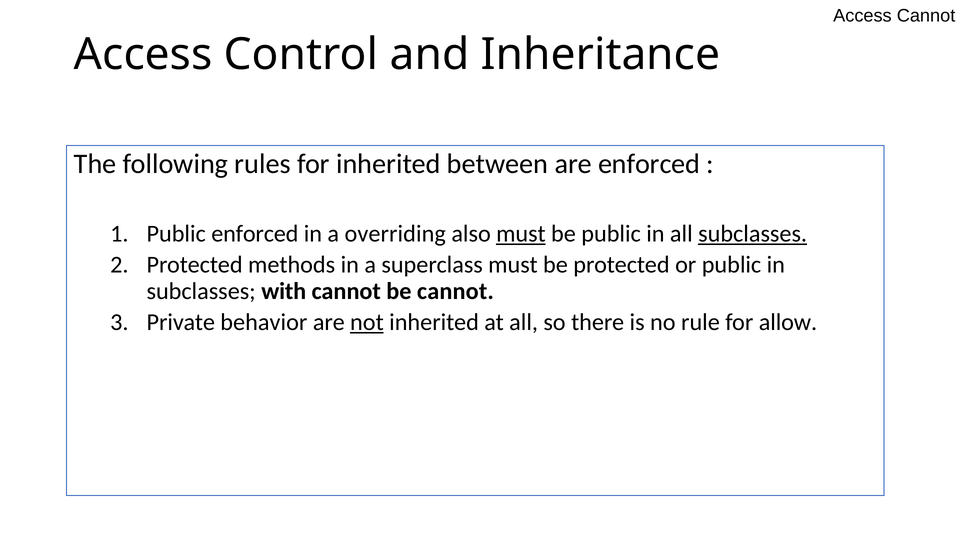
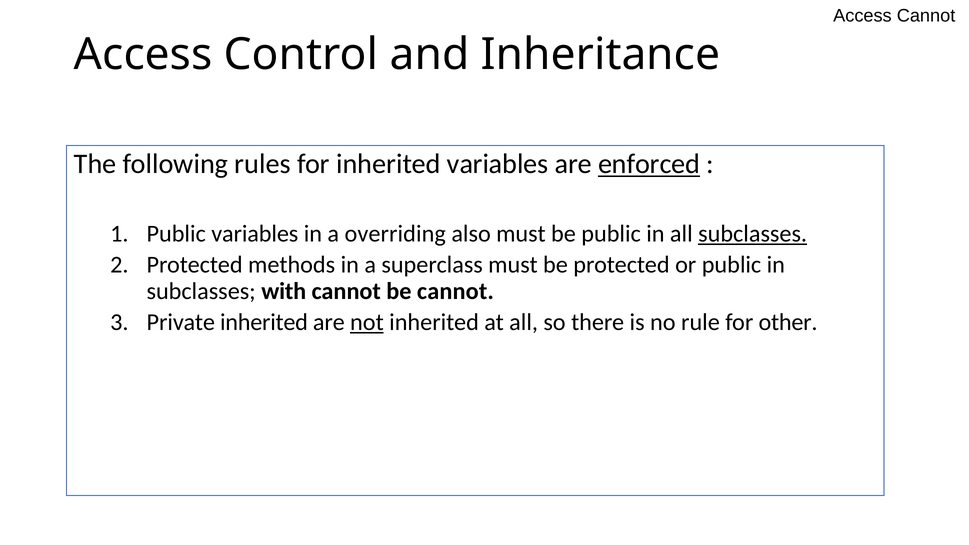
inherited between: between -> variables (498, 164)
enforced underline: none -> present (649, 164)
Public enforced: enforced -> variables (255, 234)
must underline: present -> none (521, 234)
Private behavior: behavior -> inherited (264, 322)
allow: allow -> other (788, 322)
